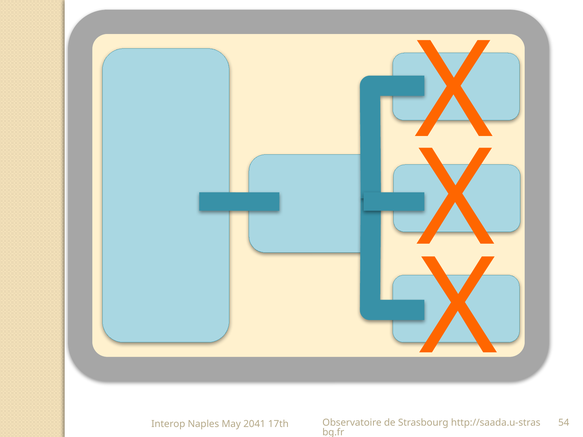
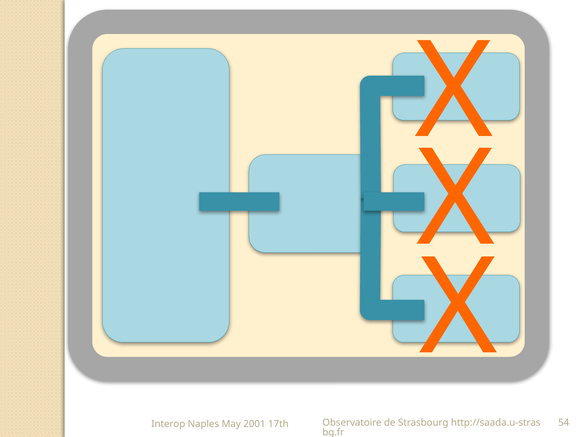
2041: 2041 -> 2001 (254, 424)
